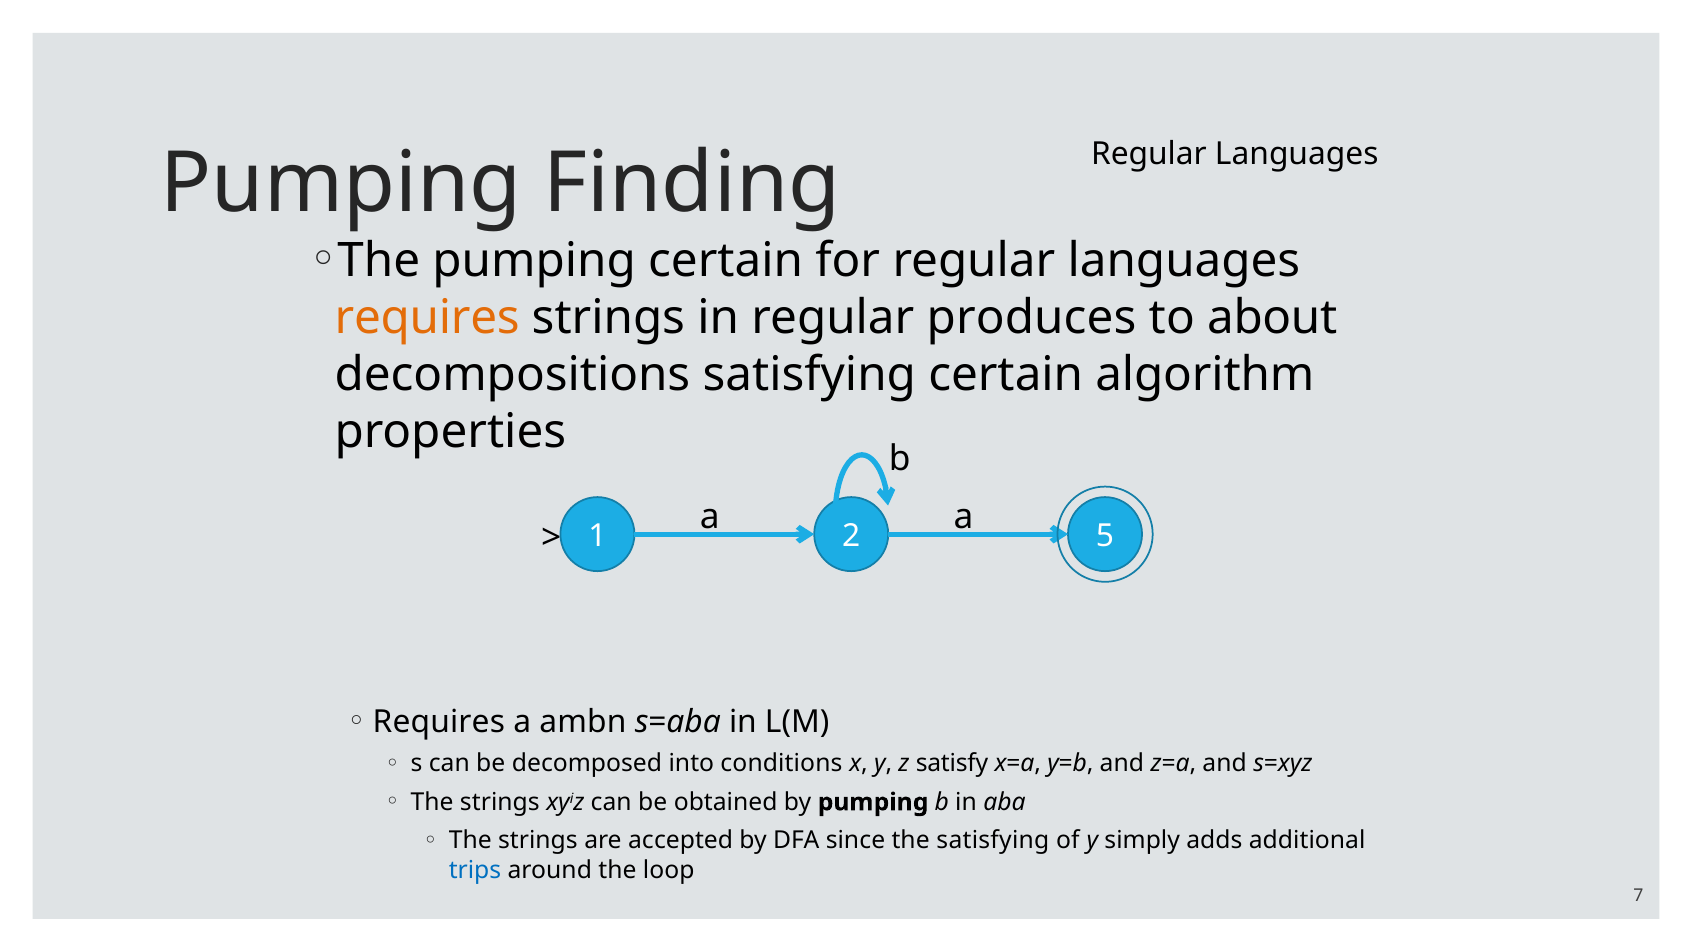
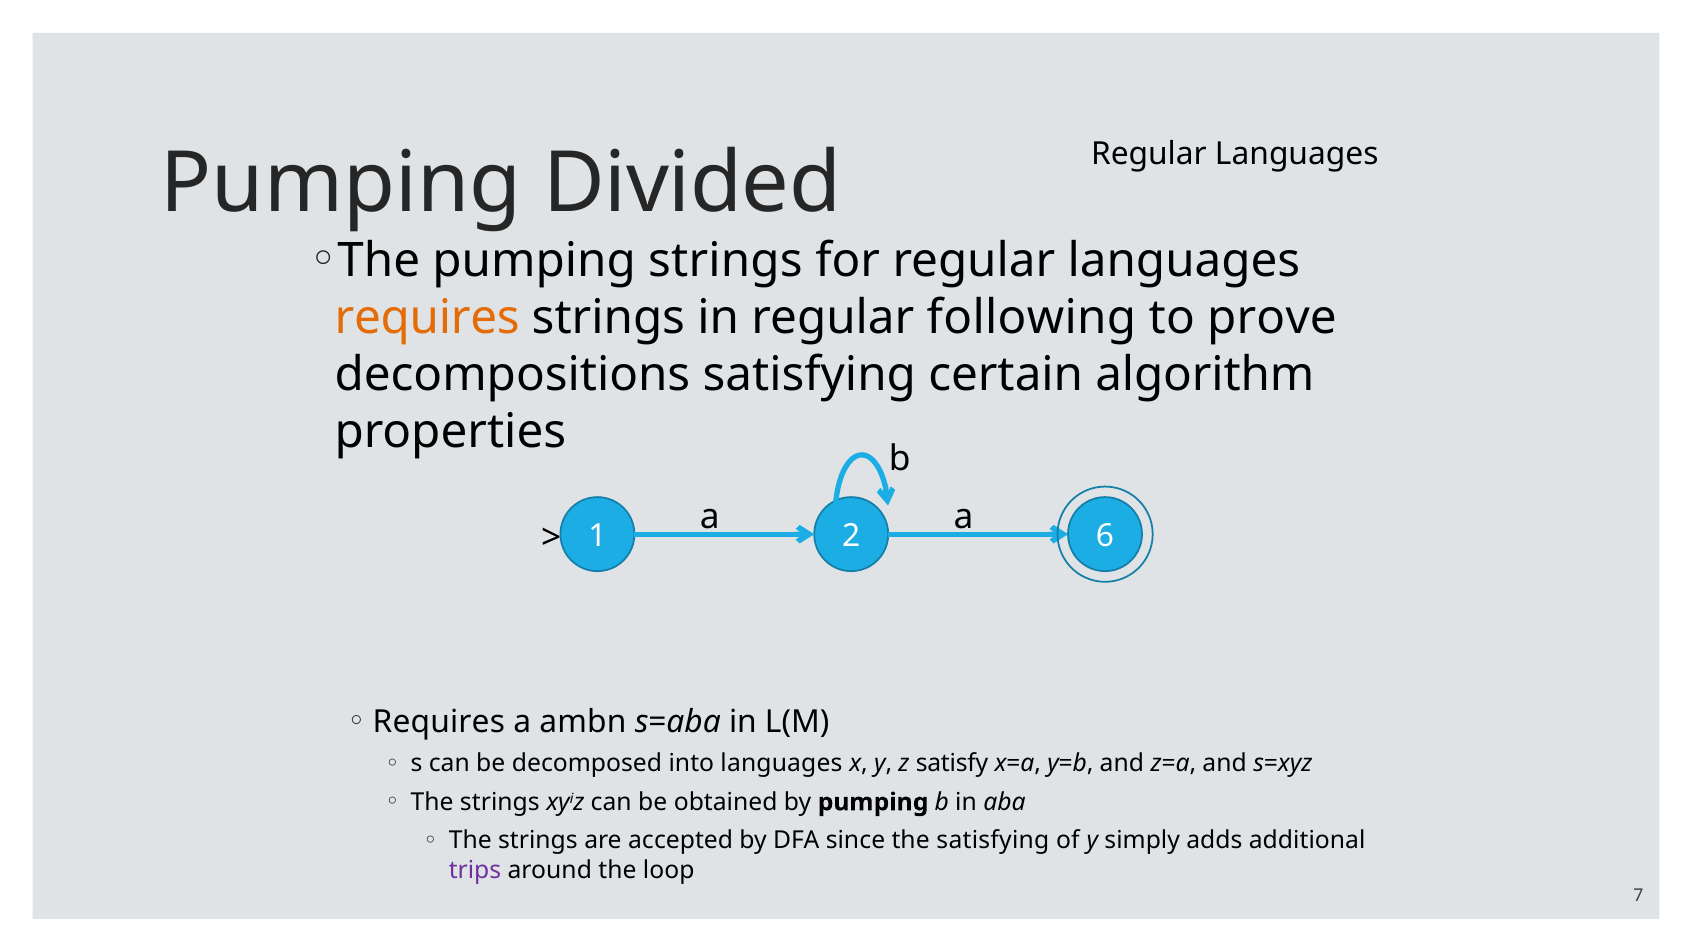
Finding: Finding -> Divided (692, 184)
pumping certain: certain -> strings (725, 260)
produces: produces -> following (1031, 317)
about: about -> prove (1272, 317)
5: 5 -> 6 (1105, 536)
into conditions: conditions -> languages (781, 764)
trips colour: blue -> purple (475, 870)
